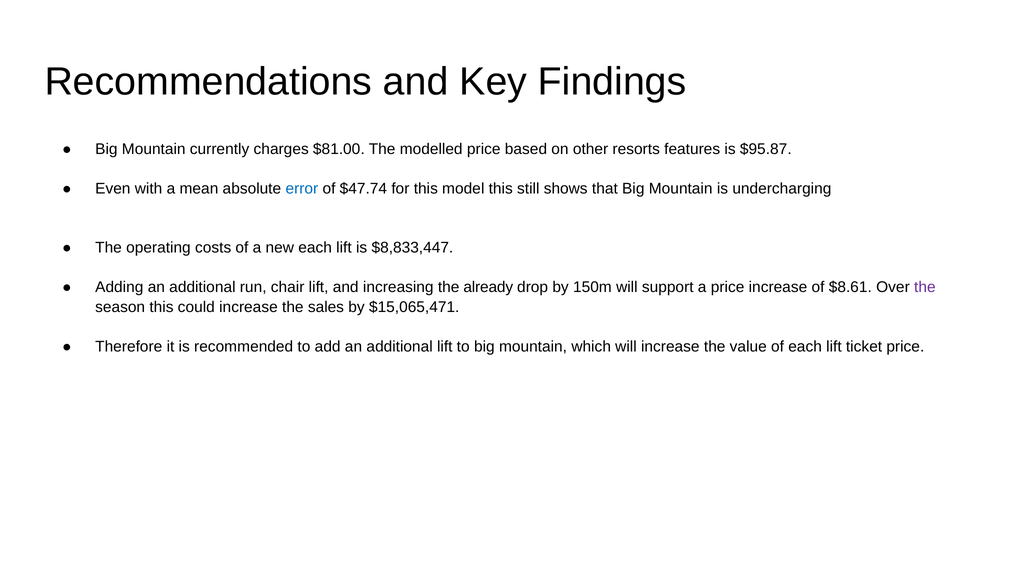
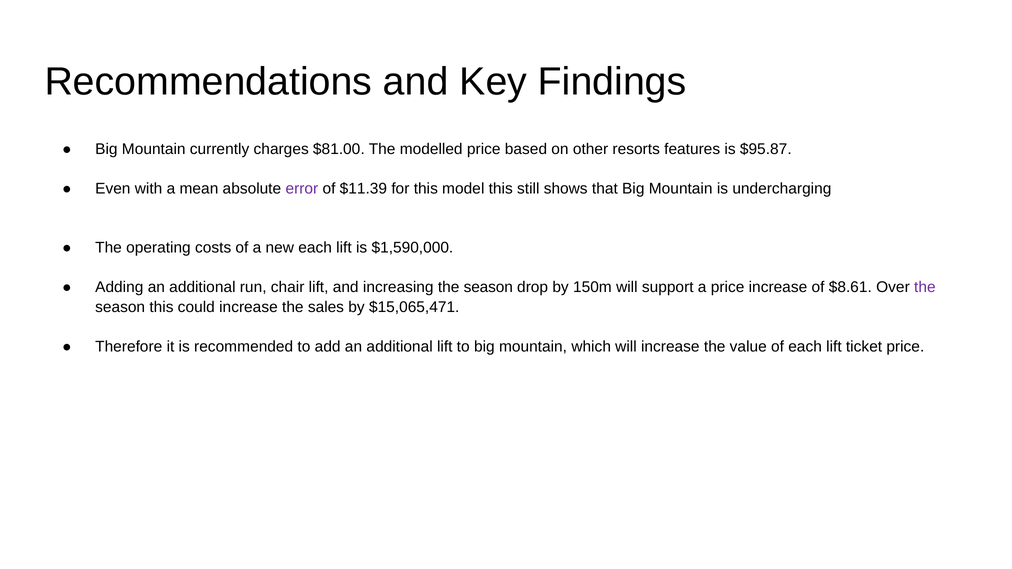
error colour: blue -> purple (302, 189)
$47.74: $47.74 -> $11.39 (363, 189)
$8,833,447: $8,833,447 -> $1,590,000 (412, 248)
increasing the already: already -> season (488, 287)
